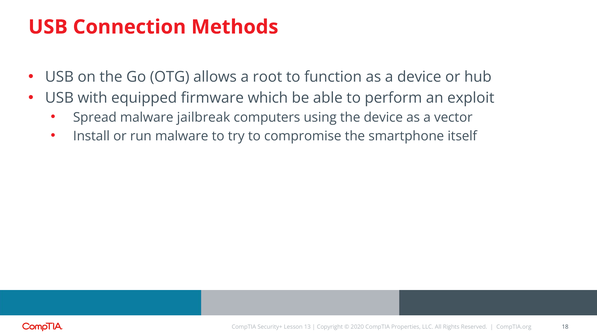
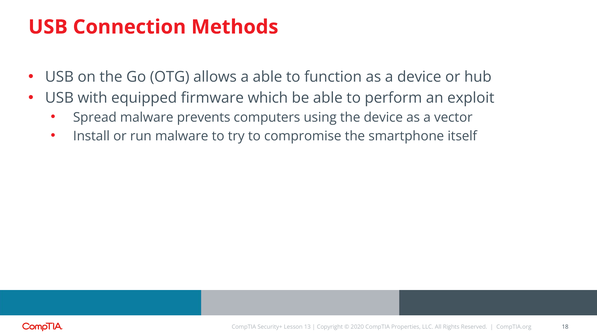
a root: root -> able (267, 77)
jailbreak: jailbreak -> prevents (204, 117)
